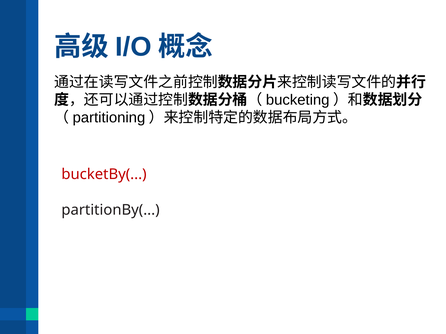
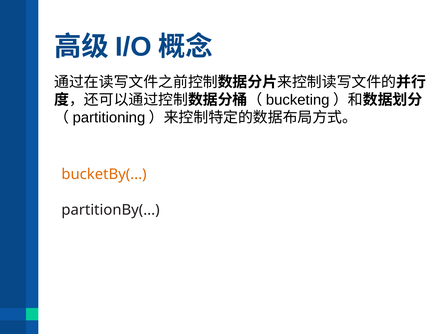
bucketBy( colour: red -> orange (104, 174)
